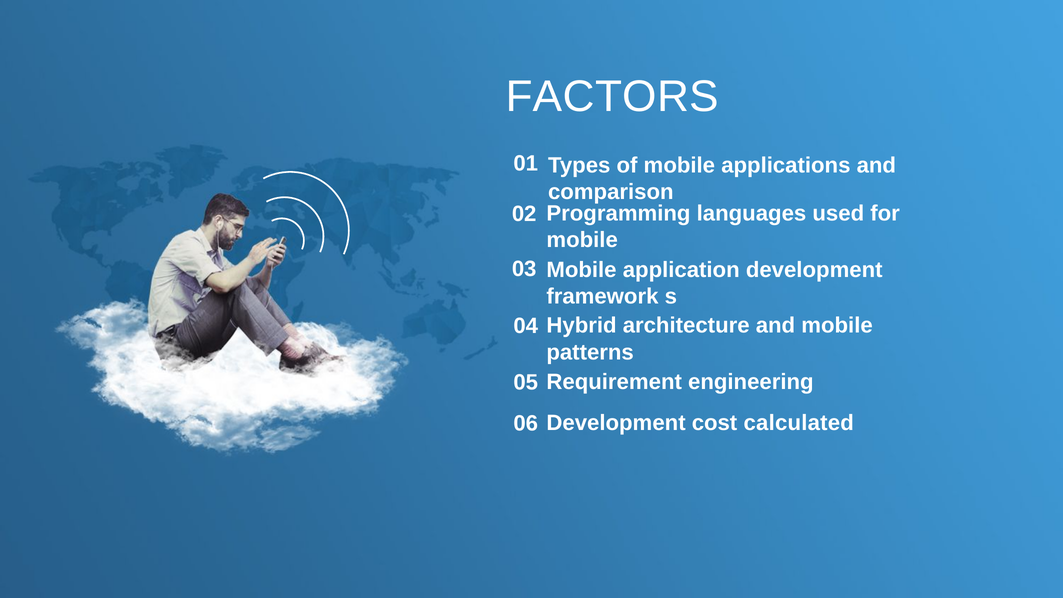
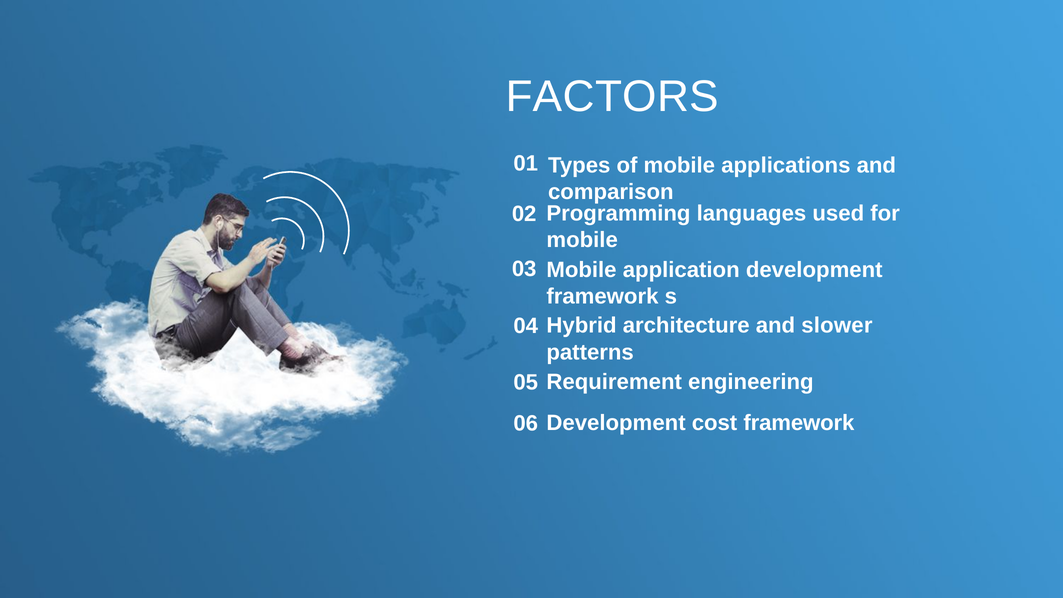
and mobile: mobile -> slower (837, 326)
cost calculated: calculated -> framework (799, 423)
